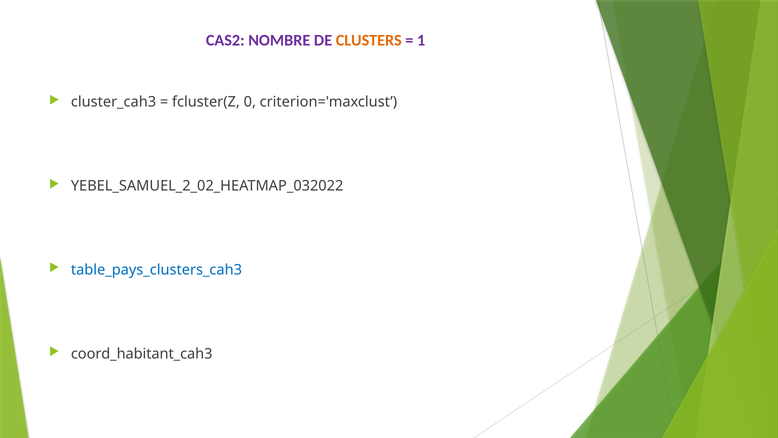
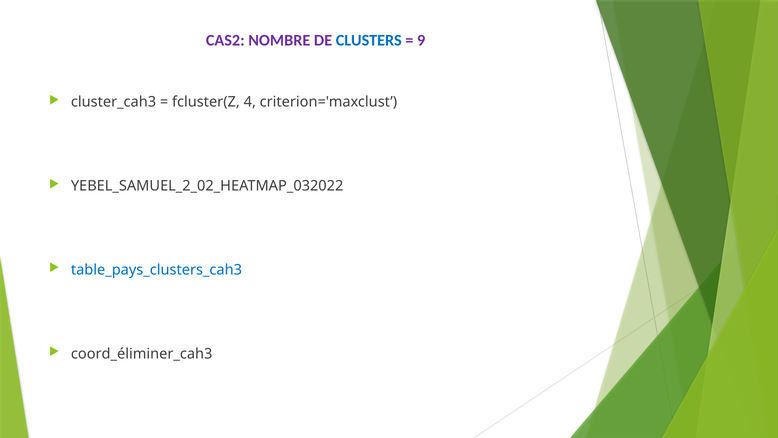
CLUSTERS colour: orange -> blue (369, 40)
1: 1 -> 9 (421, 40)
0: 0 -> 4 (250, 102)
coord_habitant_cah3: coord_habitant_cah3 -> coord_éliminer_cah3 (142, 354)
